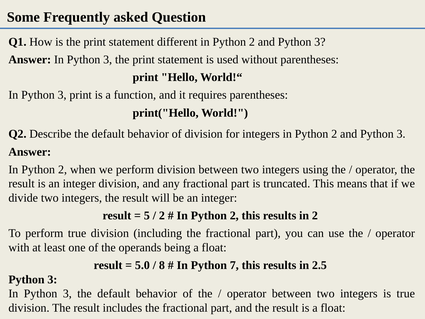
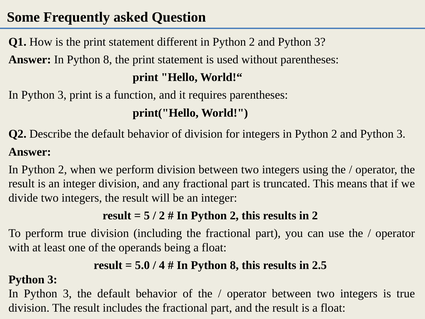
Answer In Python 3: 3 -> 8 (108, 60)
8: 8 -> 4 (162, 265)
7: 7 -> 8 (234, 265)
